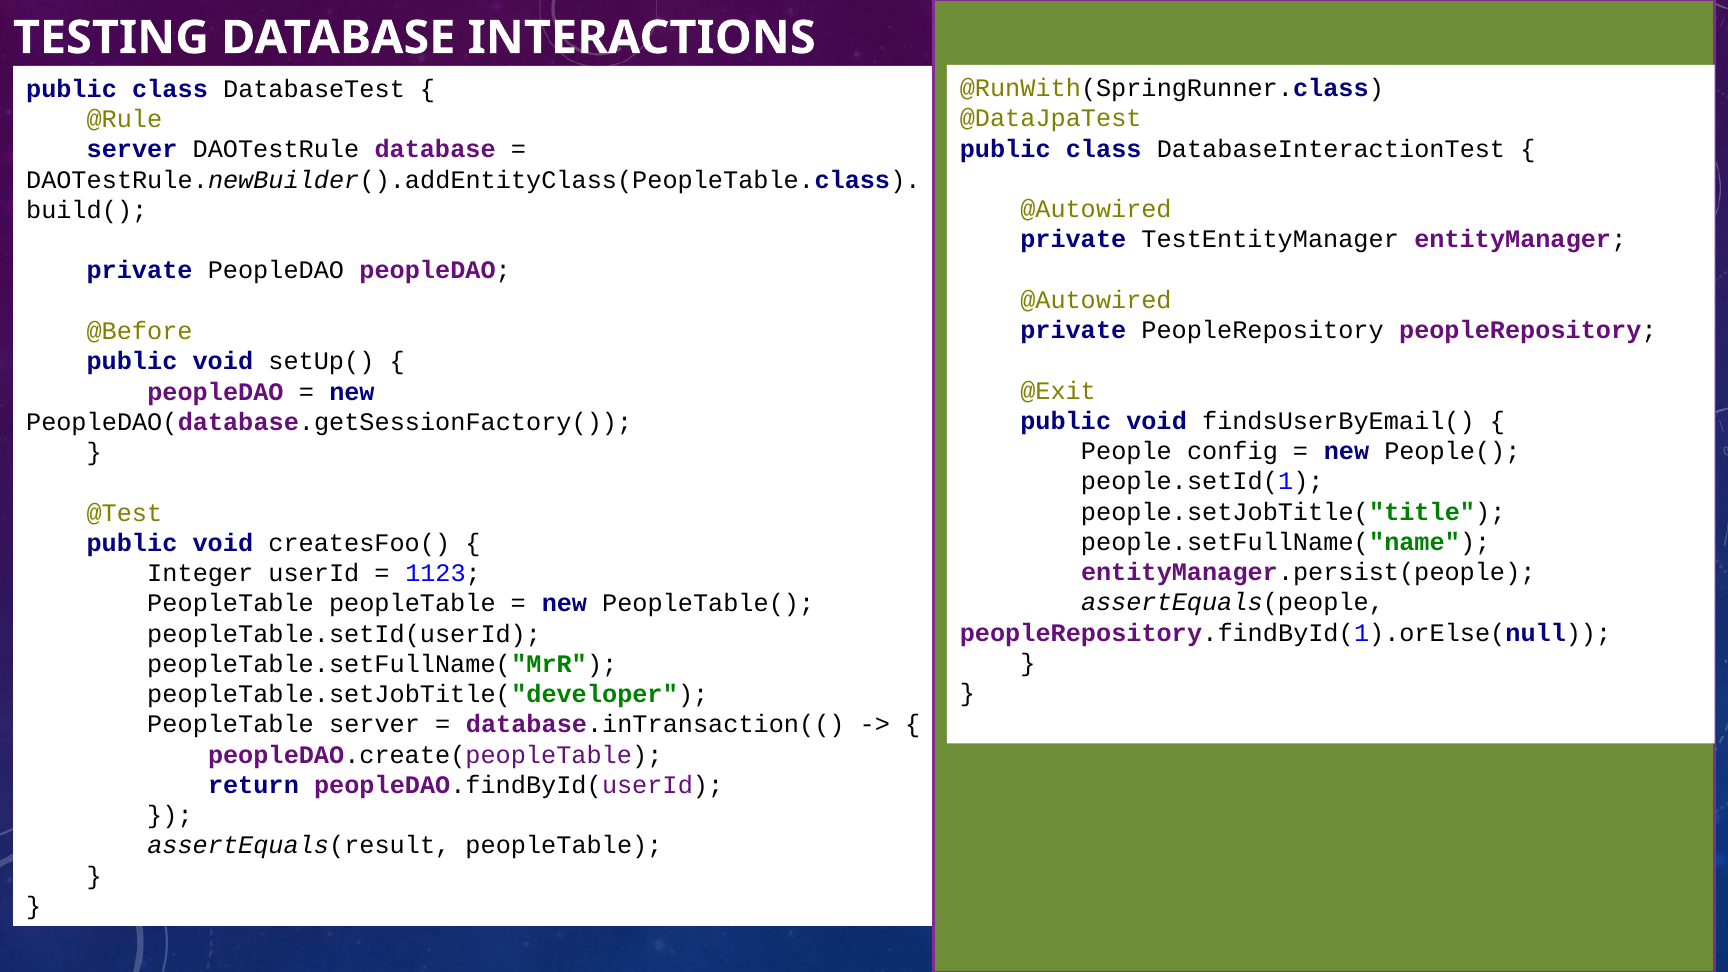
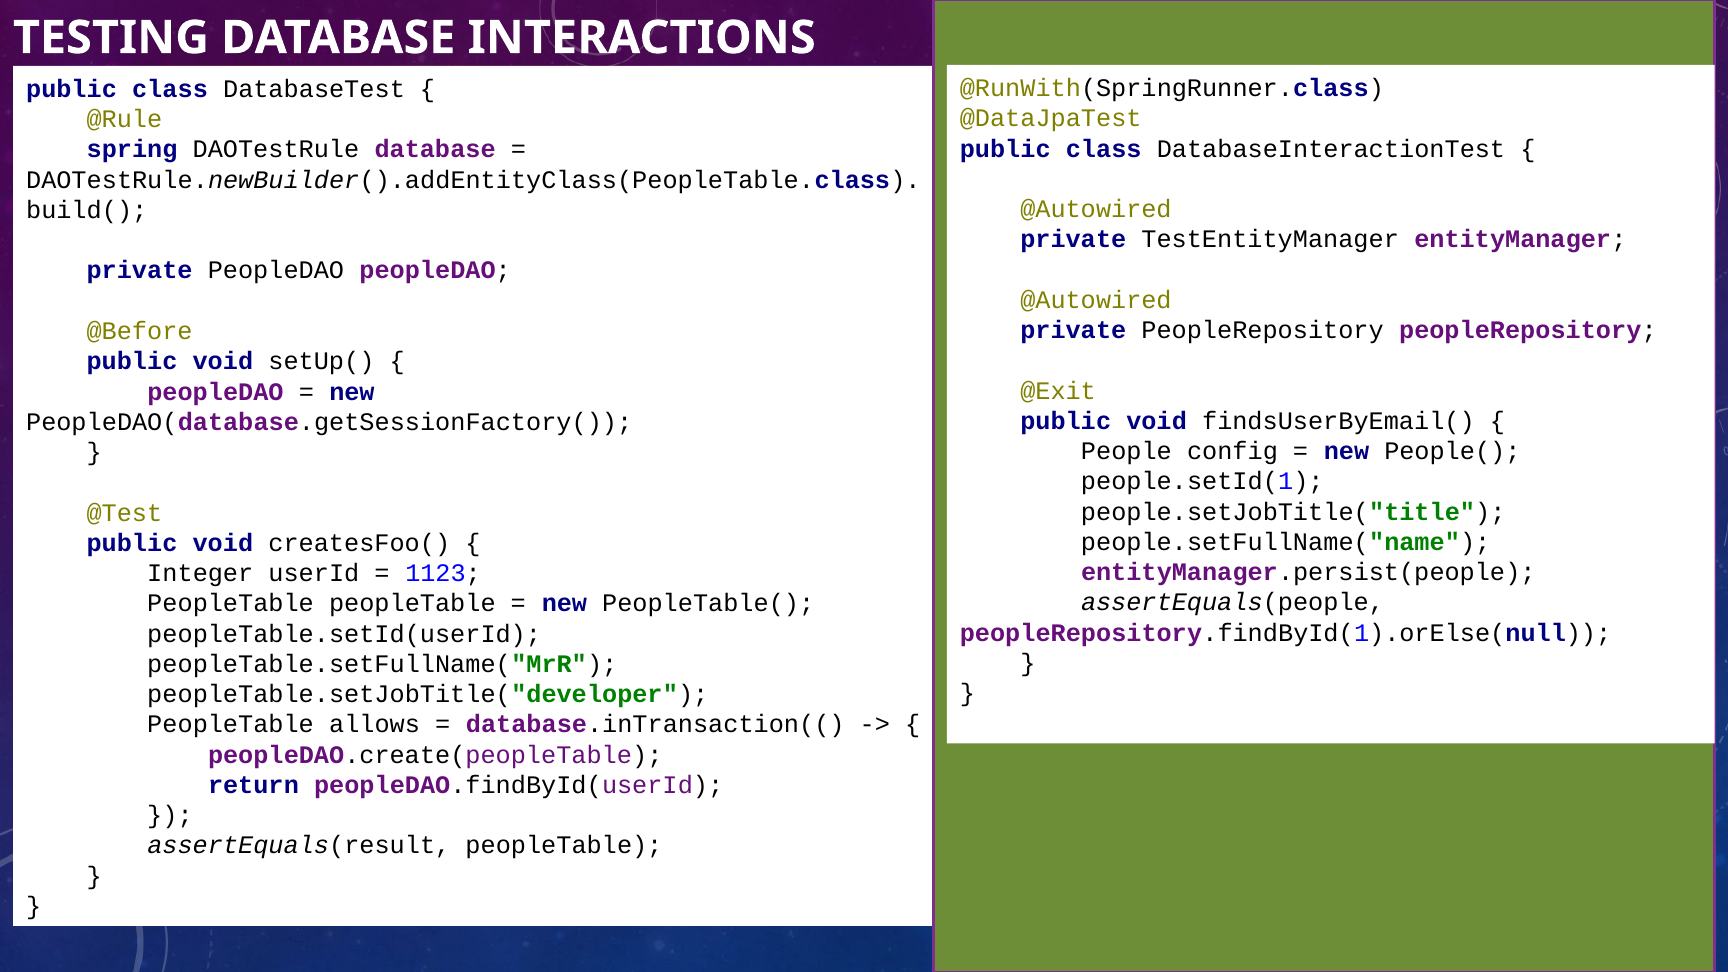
server: server -> spring (132, 150)
PeopleTable server: server -> allows (375, 725)
